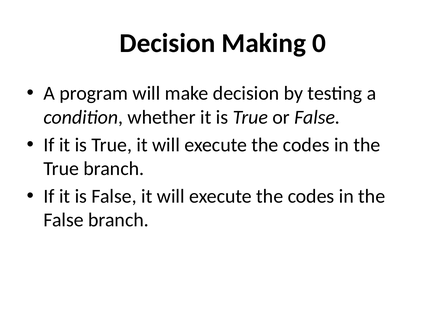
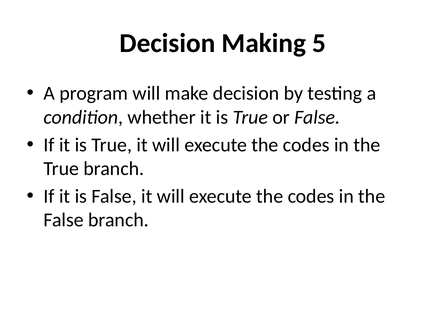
0: 0 -> 5 (319, 43)
